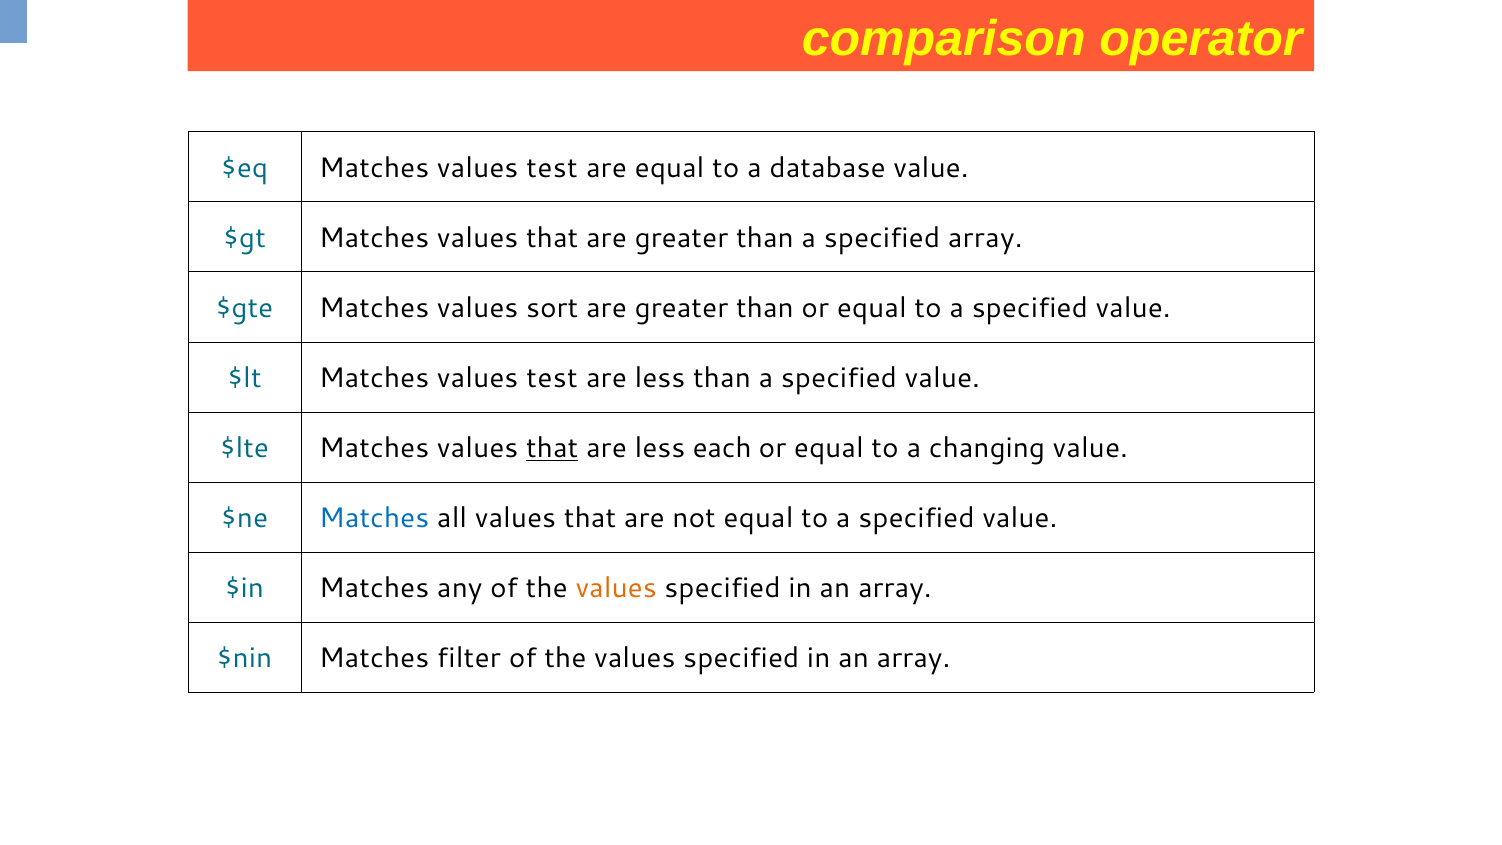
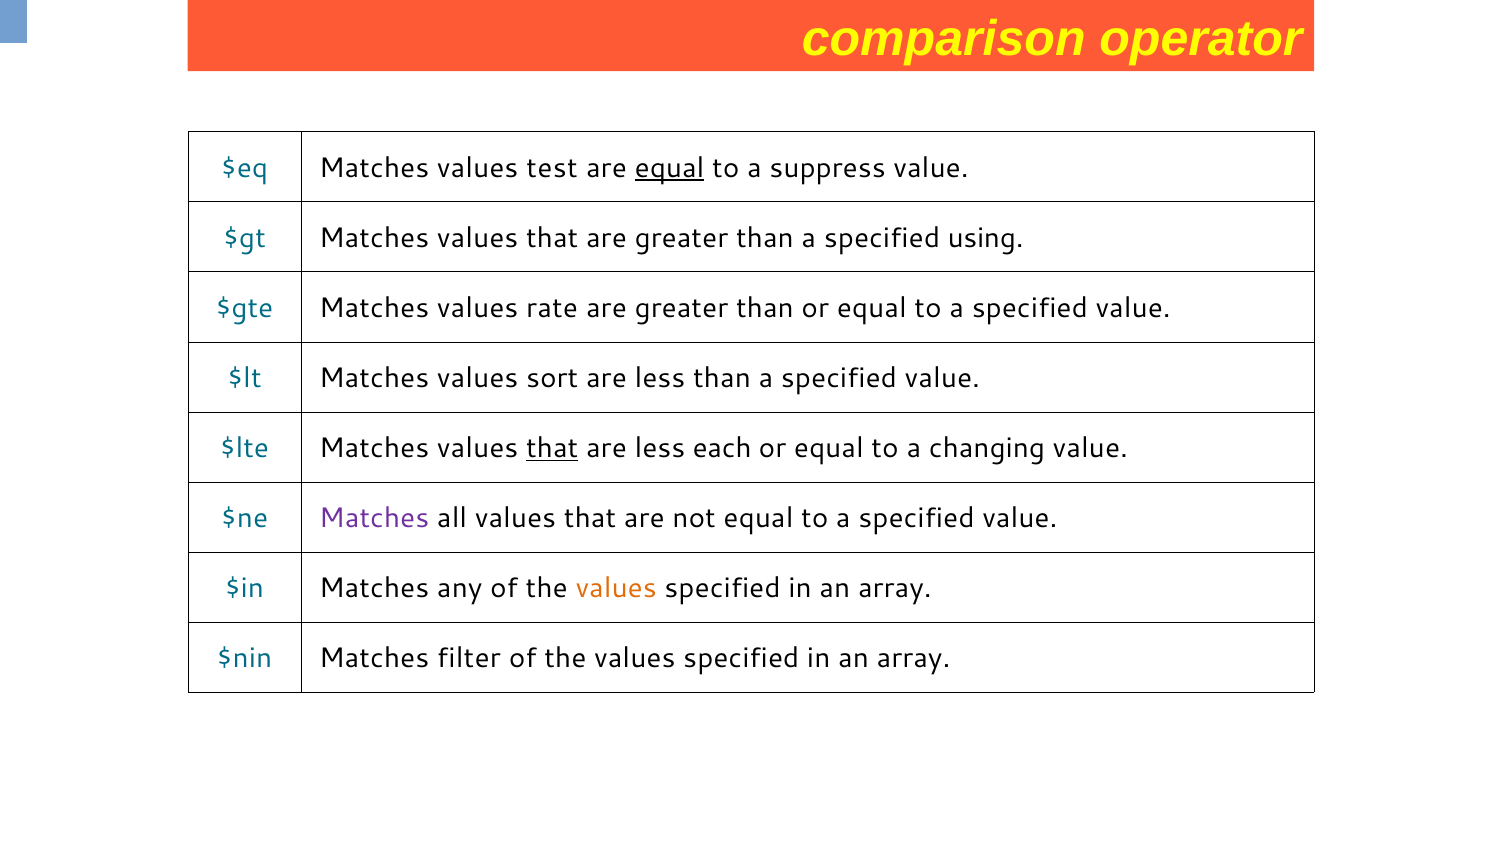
equal underline: none -> present (670, 168)
database: database -> suppress (828, 168)
specified array: array -> using (986, 238)
sort: sort -> rate (552, 308)
$lt Matches values test: test -> sort (552, 378)
Matches colour: blue -> purple (374, 518)
